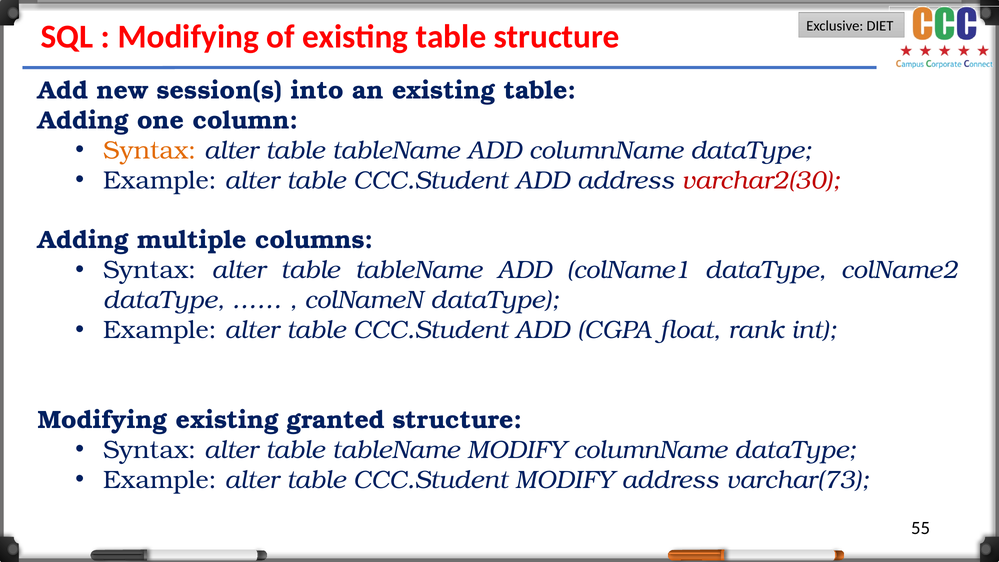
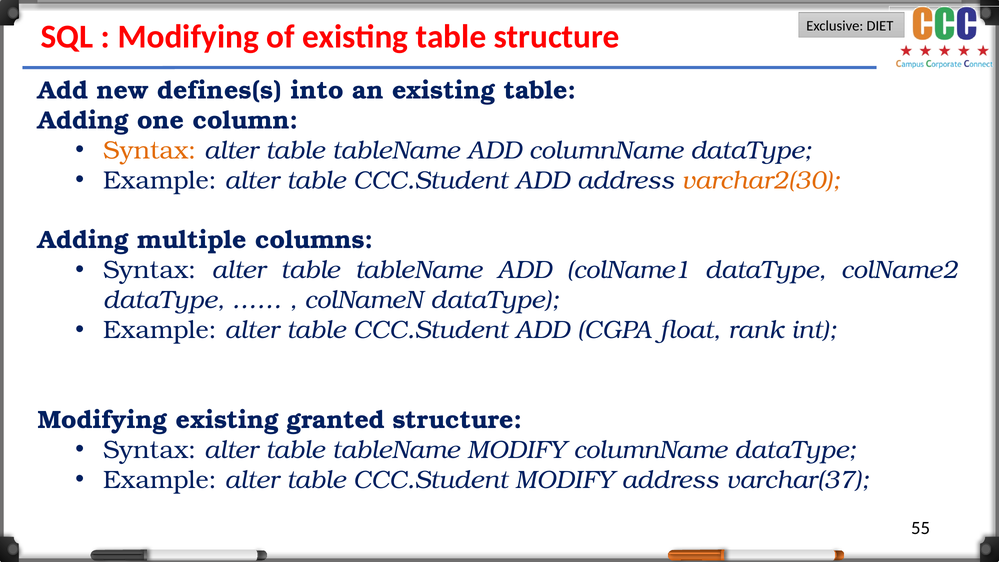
session(s: session(s -> defines(s (219, 90)
varchar2(30 colour: red -> orange (761, 180)
varchar(73: varchar(73 -> varchar(37 (798, 480)
